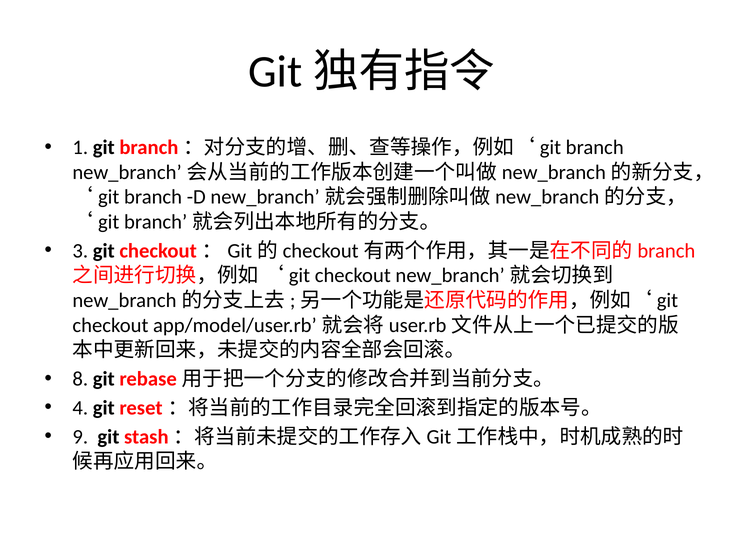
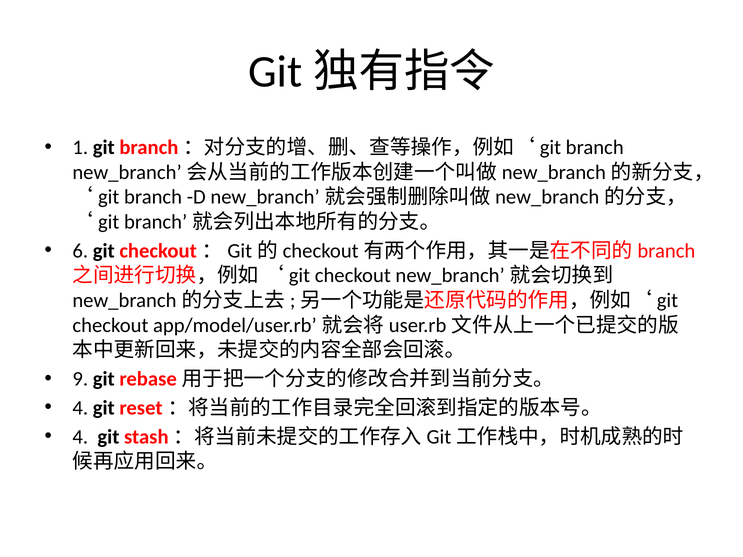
3: 3 -> 6 (80, 251)
8: 8 -> 9 (80, 379)
9: 9 -> 4 (80, 437)
